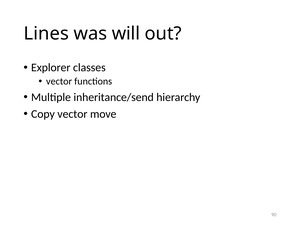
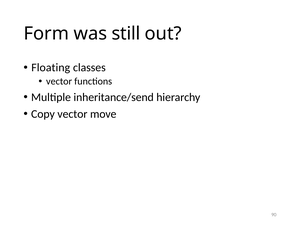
Lines: Lines -> Form (46, 34)
will: will -> still (126, 34)
Explorer: Explorer -> Floating (51, 68)
